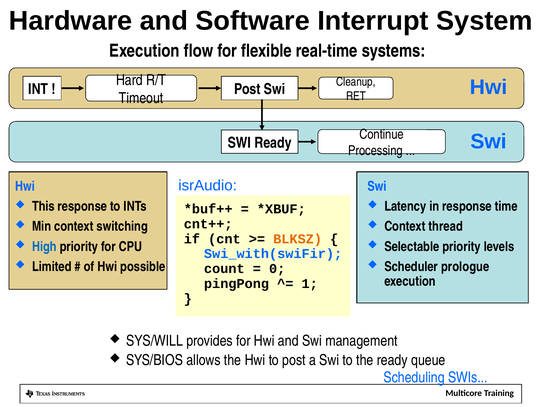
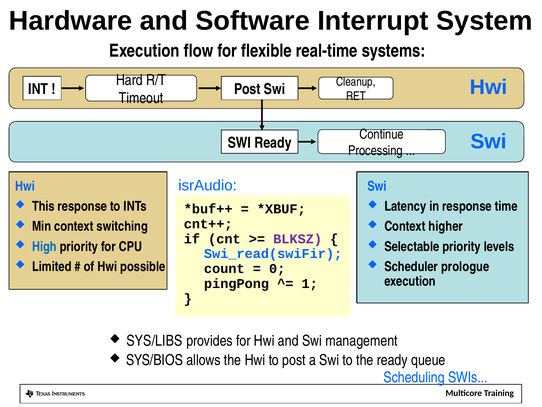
thread: thread -> higher (446, 226)
BLKSZ colour: orange -> purple (298, 239)
Swi_with(swiFir: Swi_with(swiFir -> Swi_read(swiFir (273, 254)
SYS/WILL: SYS/WILL -> SYS/LIBS (155, 340)
